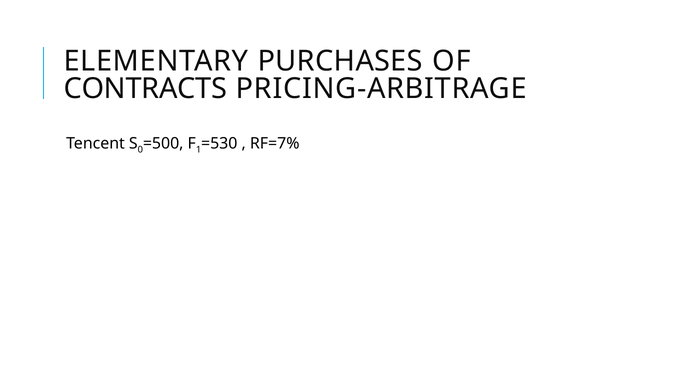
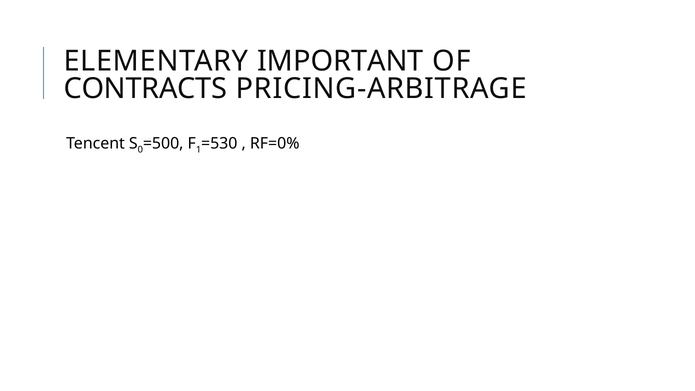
PURCHASES: PURCHASES -> IMPORTANT (340, 61)
RF=7%: RF=7% -> RF=0% (275, 143)
